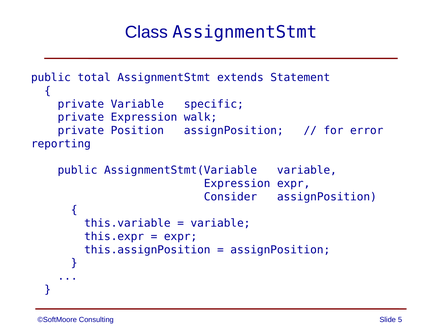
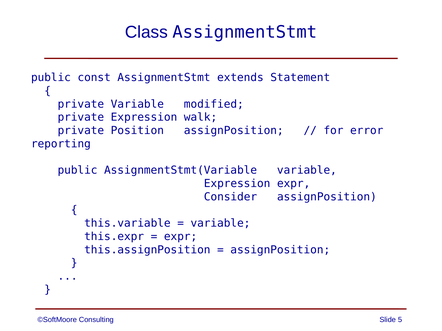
total: total -> const (94, 78)
specific: specific -> modified (214, 104)
